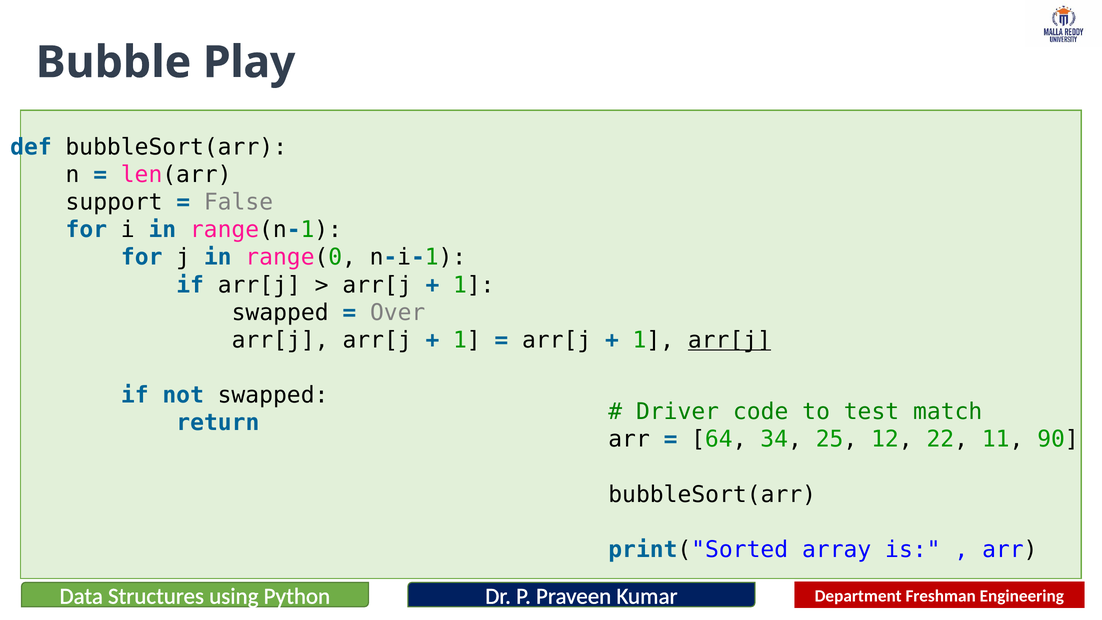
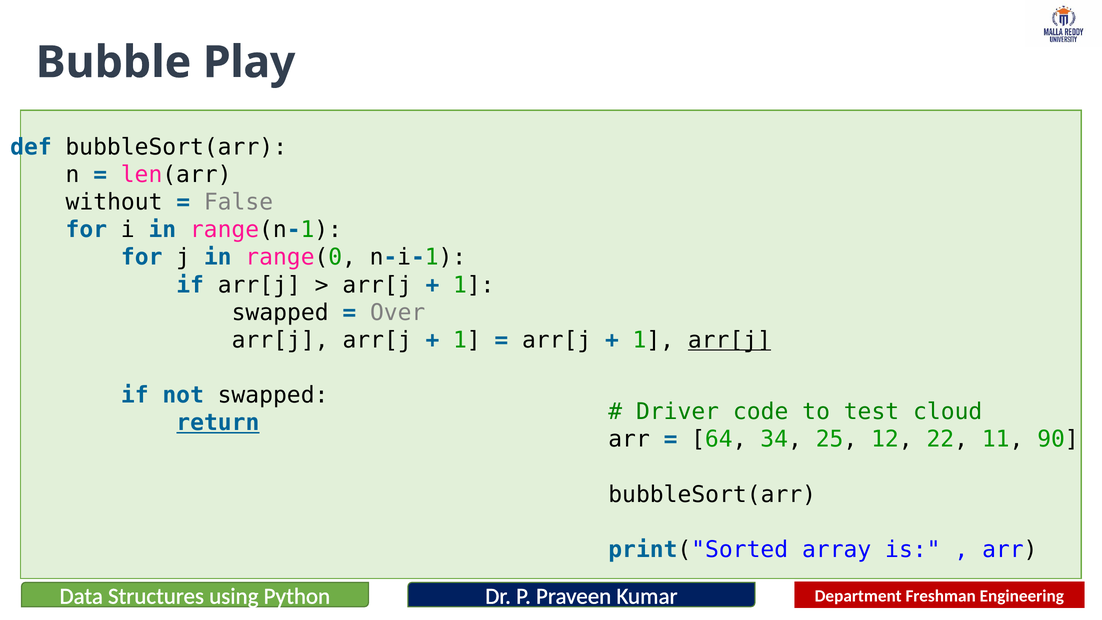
support: support -> without (114, 202)
return underline: none -> present (218, 423)
match: match -> cloud (948, 412)
